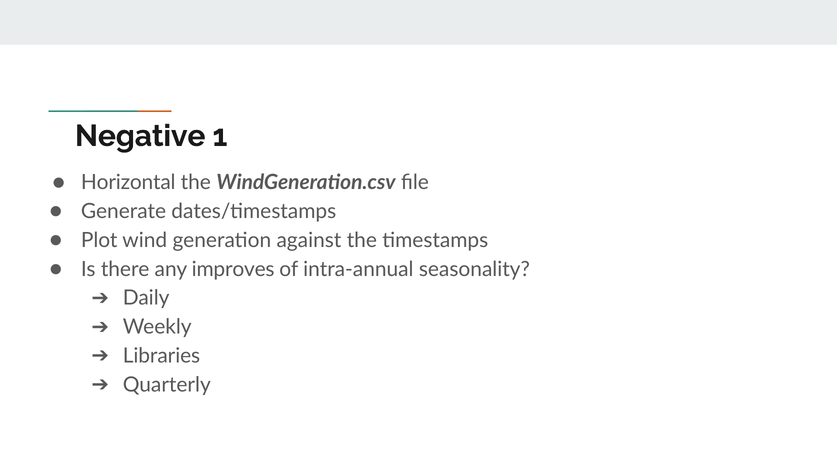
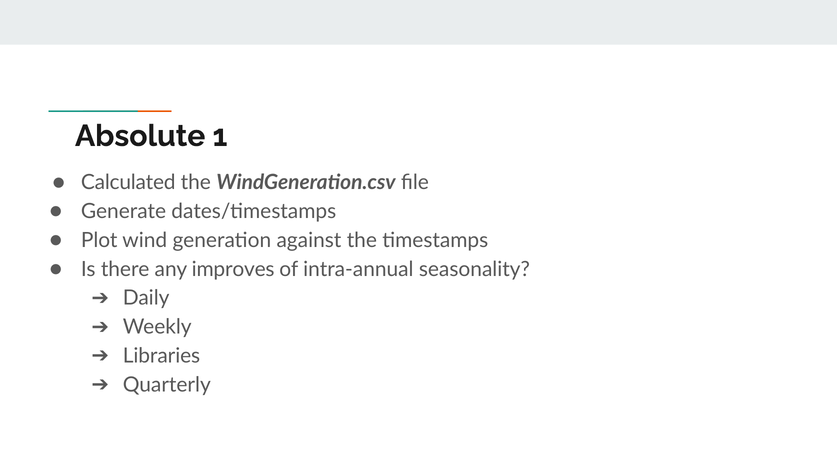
Negative: Negative -> Absolute (140, 136)
Horizontal: Horizontal -> Calculated (128, 182)
